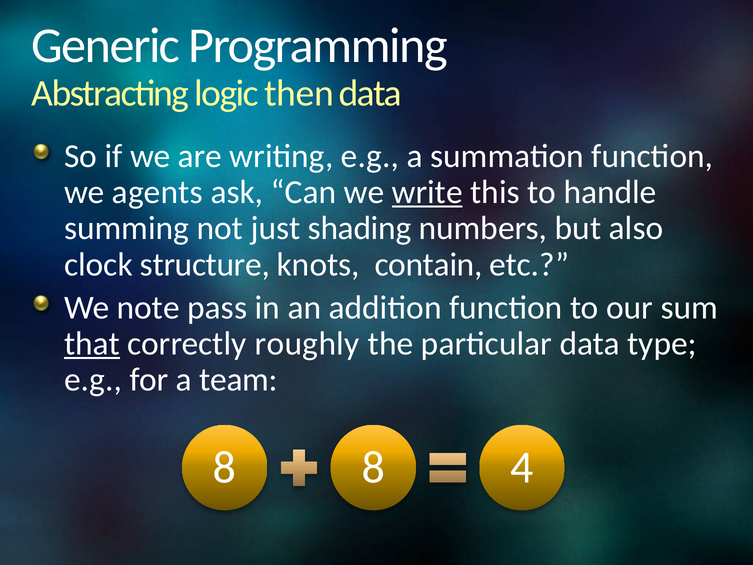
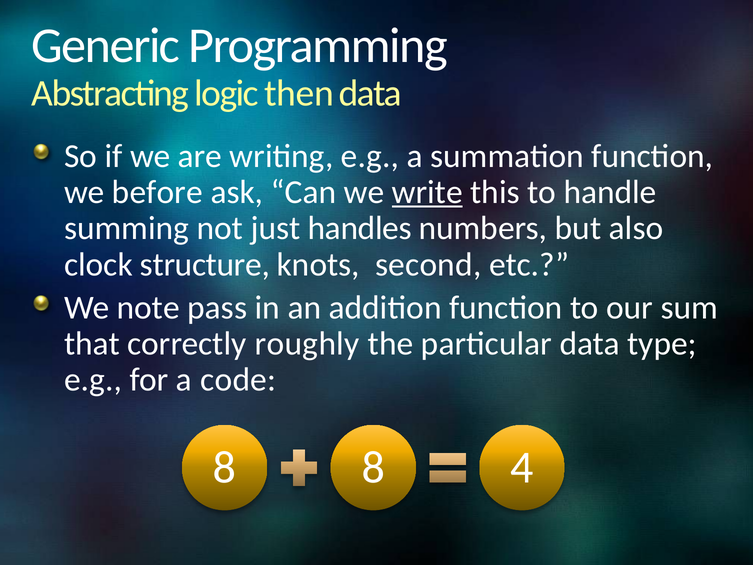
agents: agents -> before (157, 192)
shading: shading -> handles (360, 228)
contain: contain -> second (428, 264)
that underline: present -> none (92, 343)
team: team -> code (238, 380)
